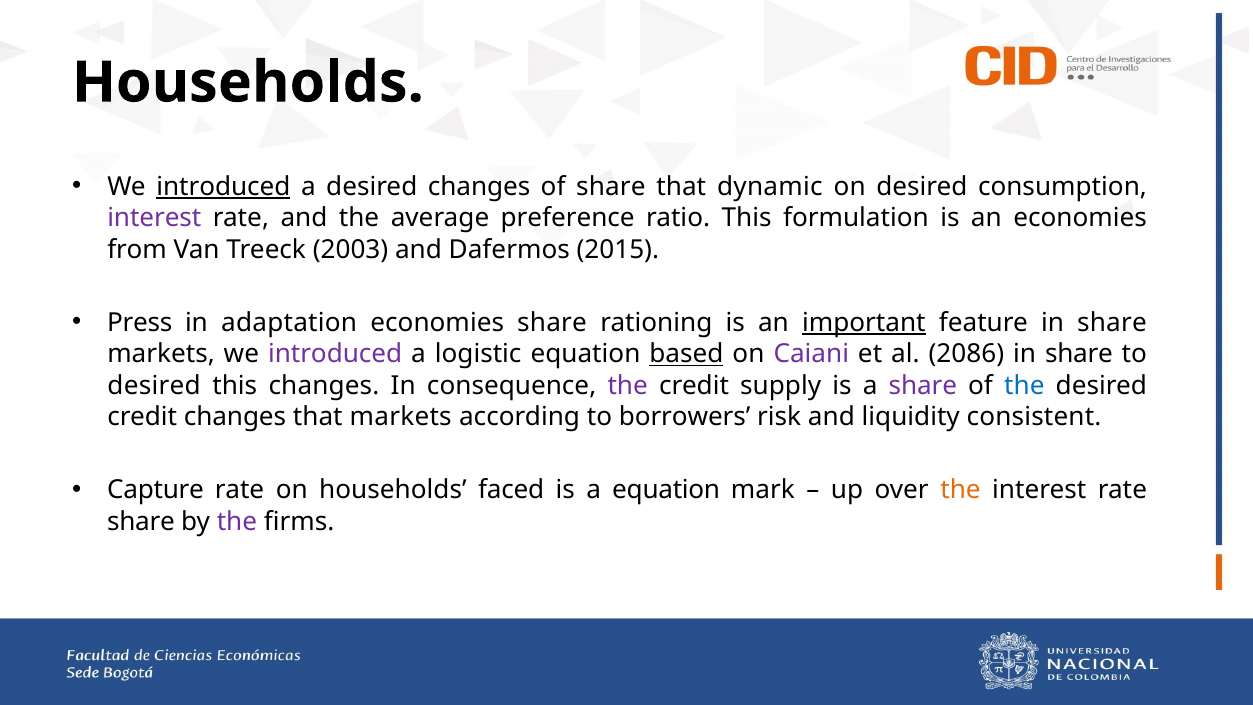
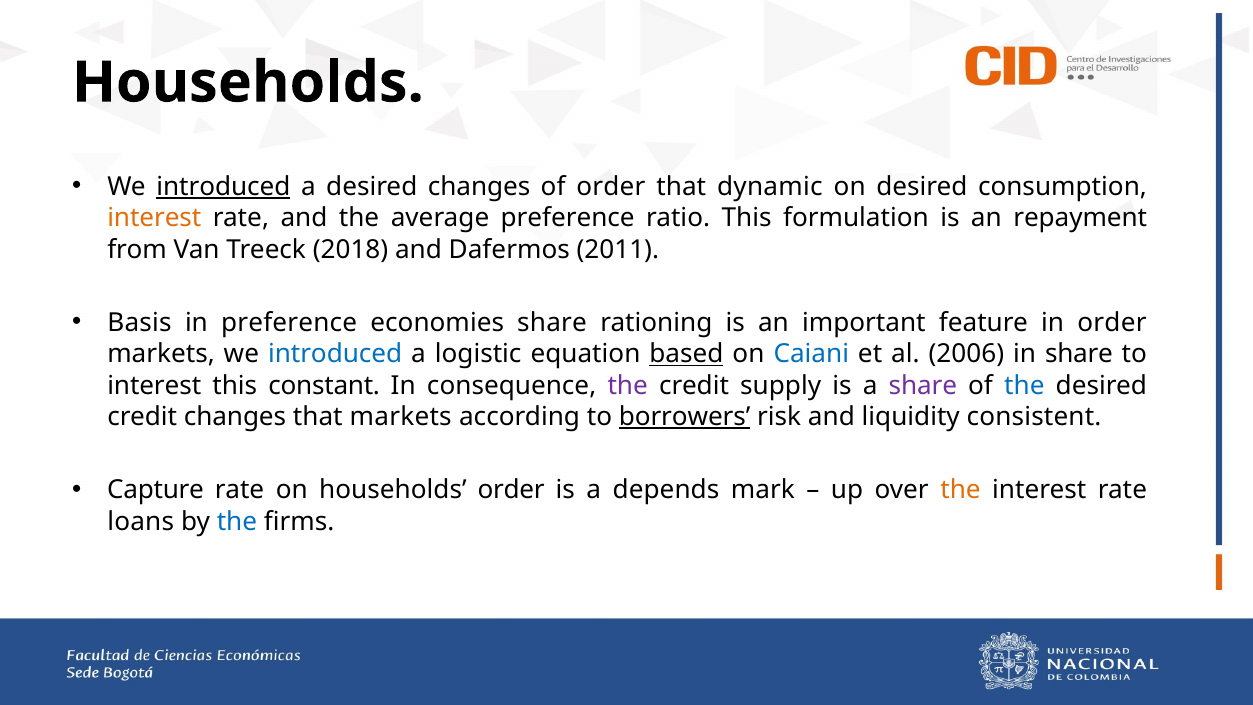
of share: share -> order (611, 187)
interest colour: purple -> orange (154, 218)
an economies: economies -> repayment (1080, 218)
2003: 2003 -> 2018 (351, 249)
2015: 2015 -> 2011 (618, 249)
Press: Press -> Basis (139, 323)
in adaptation: adaptation -> preference (289, 323)
important underline: present -> none (864, 323)
feature in share: share -> order (1112, 323)
introduced colour: purple -> blue (335, 354)
Caiani colour: purple -> blue (811, 354)
2086: 2086 -> 2006 (966, 354)
desired: desired -> interest (154, 385)
this changes: changes -> constant (324, 385)
borrowers underline: none -> present (685, 417)
households faced: faced -> order (511, 490)
a equation: equation -> depends (666, 490)
share: share -> loans (141, 521)
the colour: purple -> blue (237, 521)
